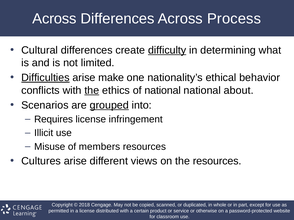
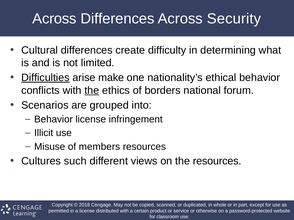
Process: Process -> Security (234, 19)
difficulty underline: present -> none (167, 50)
of national: national -> borders (163, 91)
about: about -> forum (239, 91)
grouped underline: present -> none (109, 105)
Requires: Requires -> Behavior (54, 120)
Cultures arise: arise -> such (75, 161)
